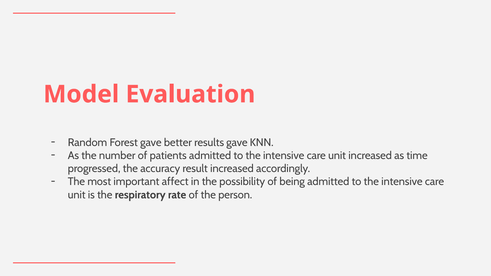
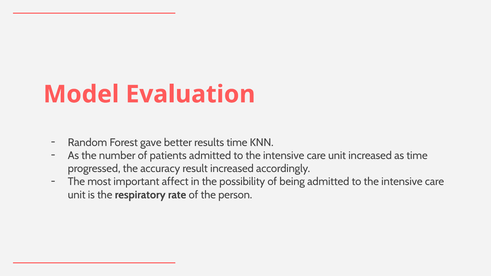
results gave: gave -> time (237, 143)
